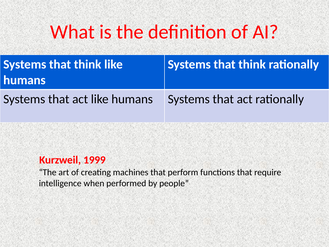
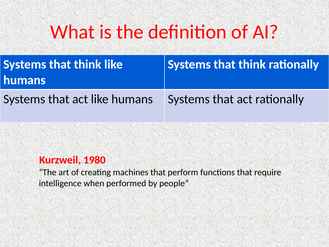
1999: 1999 -> 1980 (94, 160)
